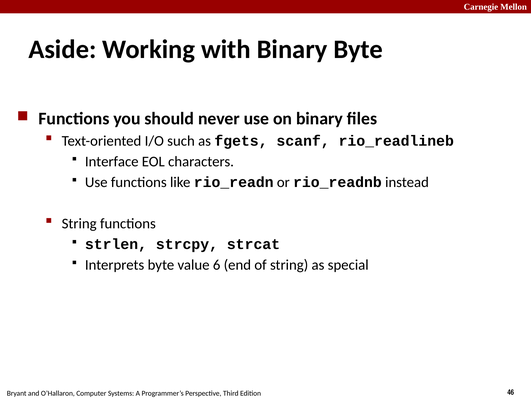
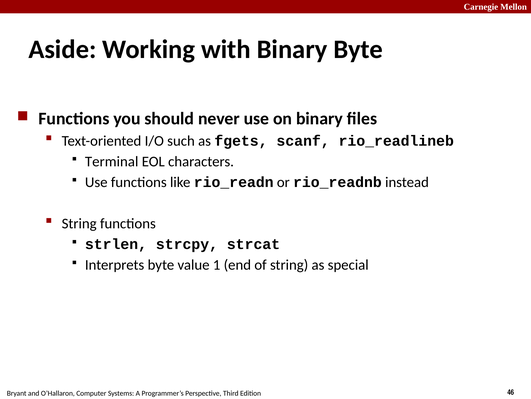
Interface: Interface -> Terminal (112, 161)
6: 6 -> 1 (217, 265)
